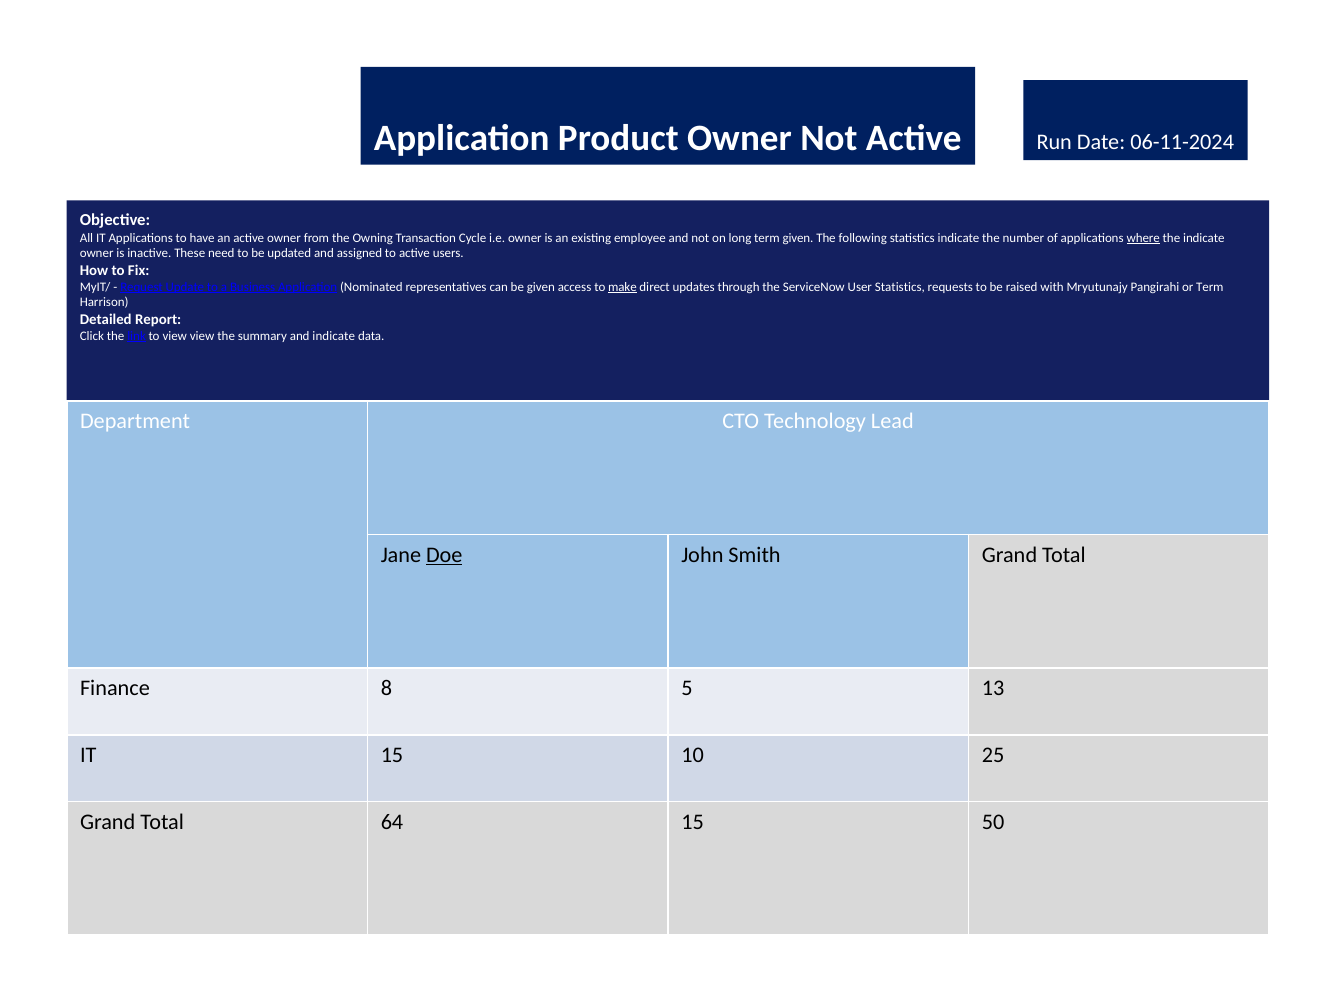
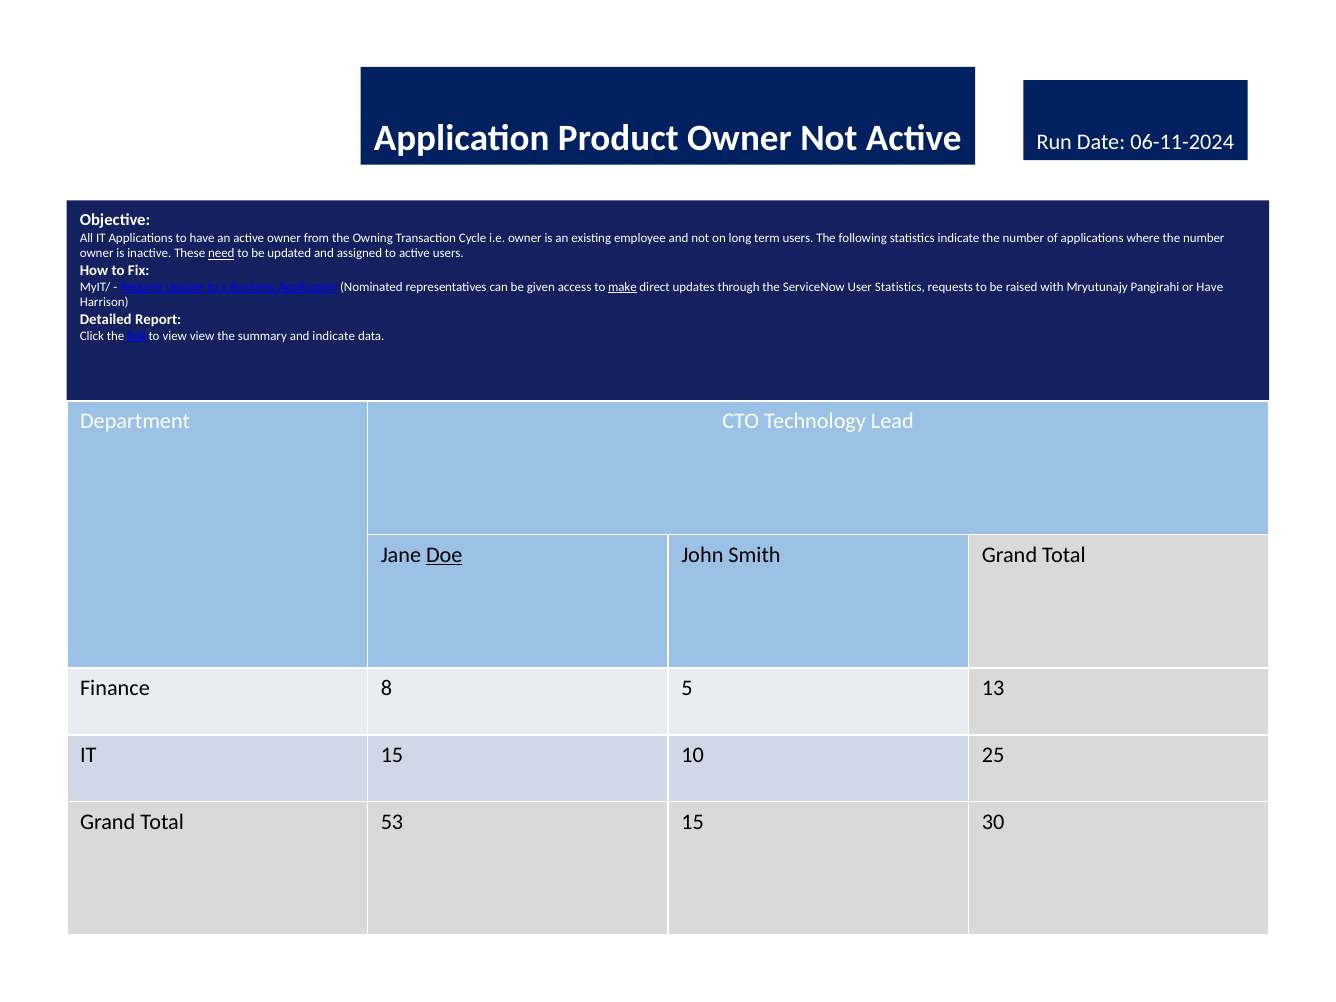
term given: given -> users (798, 238)
where underline: present -> none (1143, 238)
indicate: indicate -> number (1204, 238)
need underline: none -> present (221, 253)
or Term: Term -> Have (1210, 287)
64: 64 -> 53 (392, 822)
50: 50 -> 30 (993, 822)
